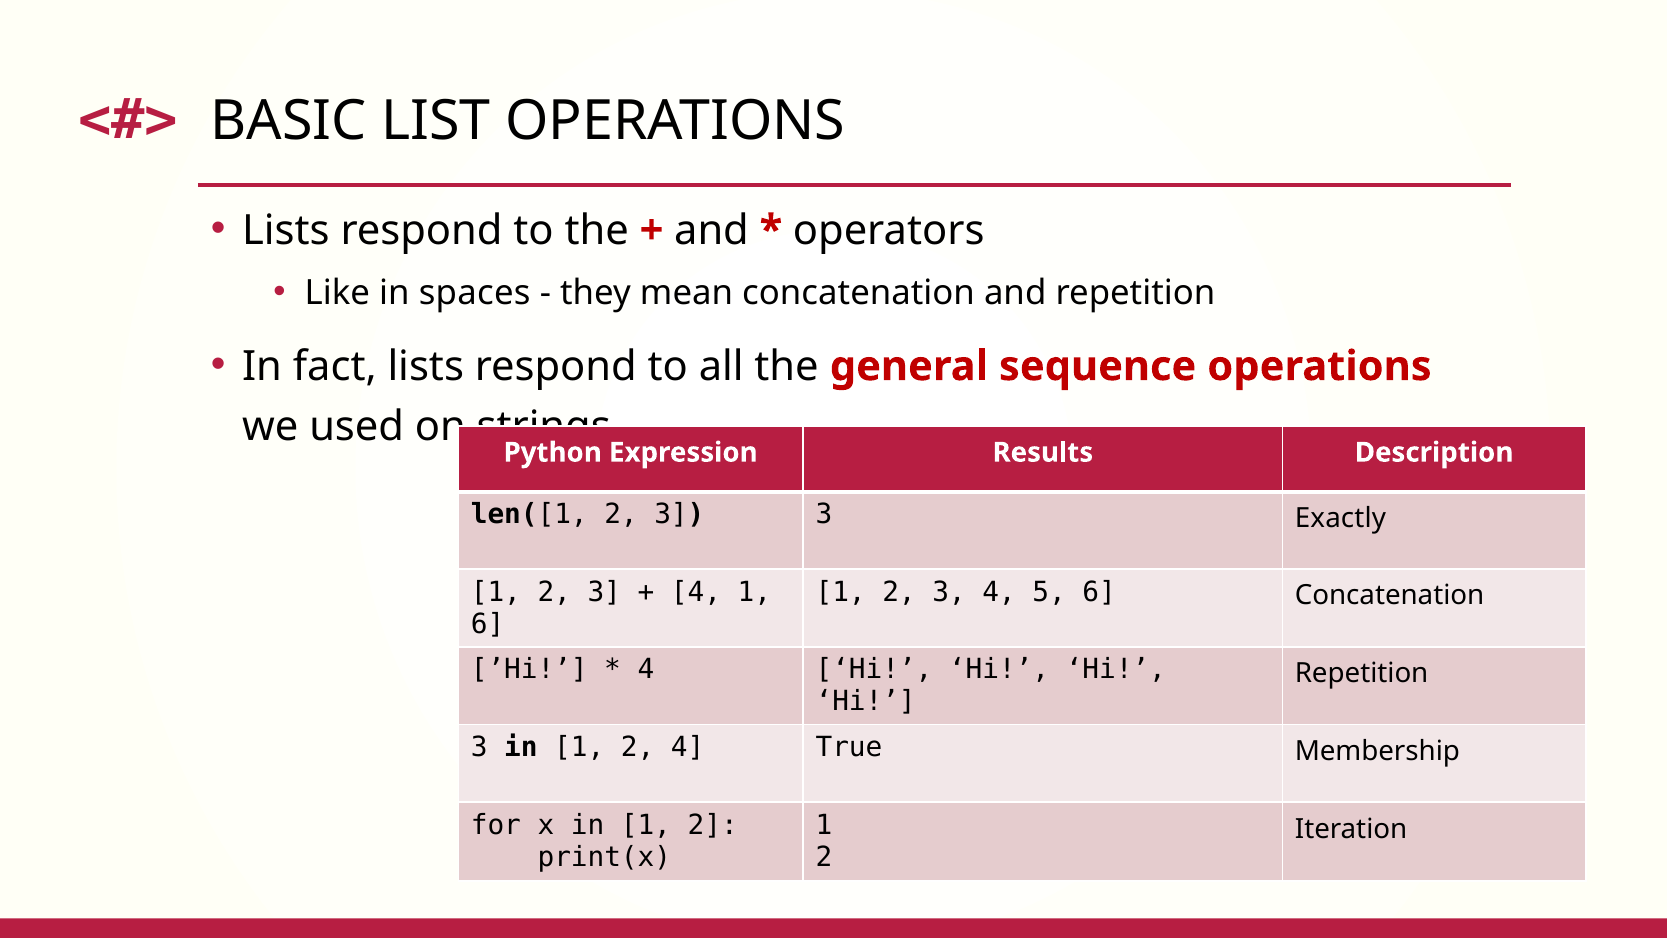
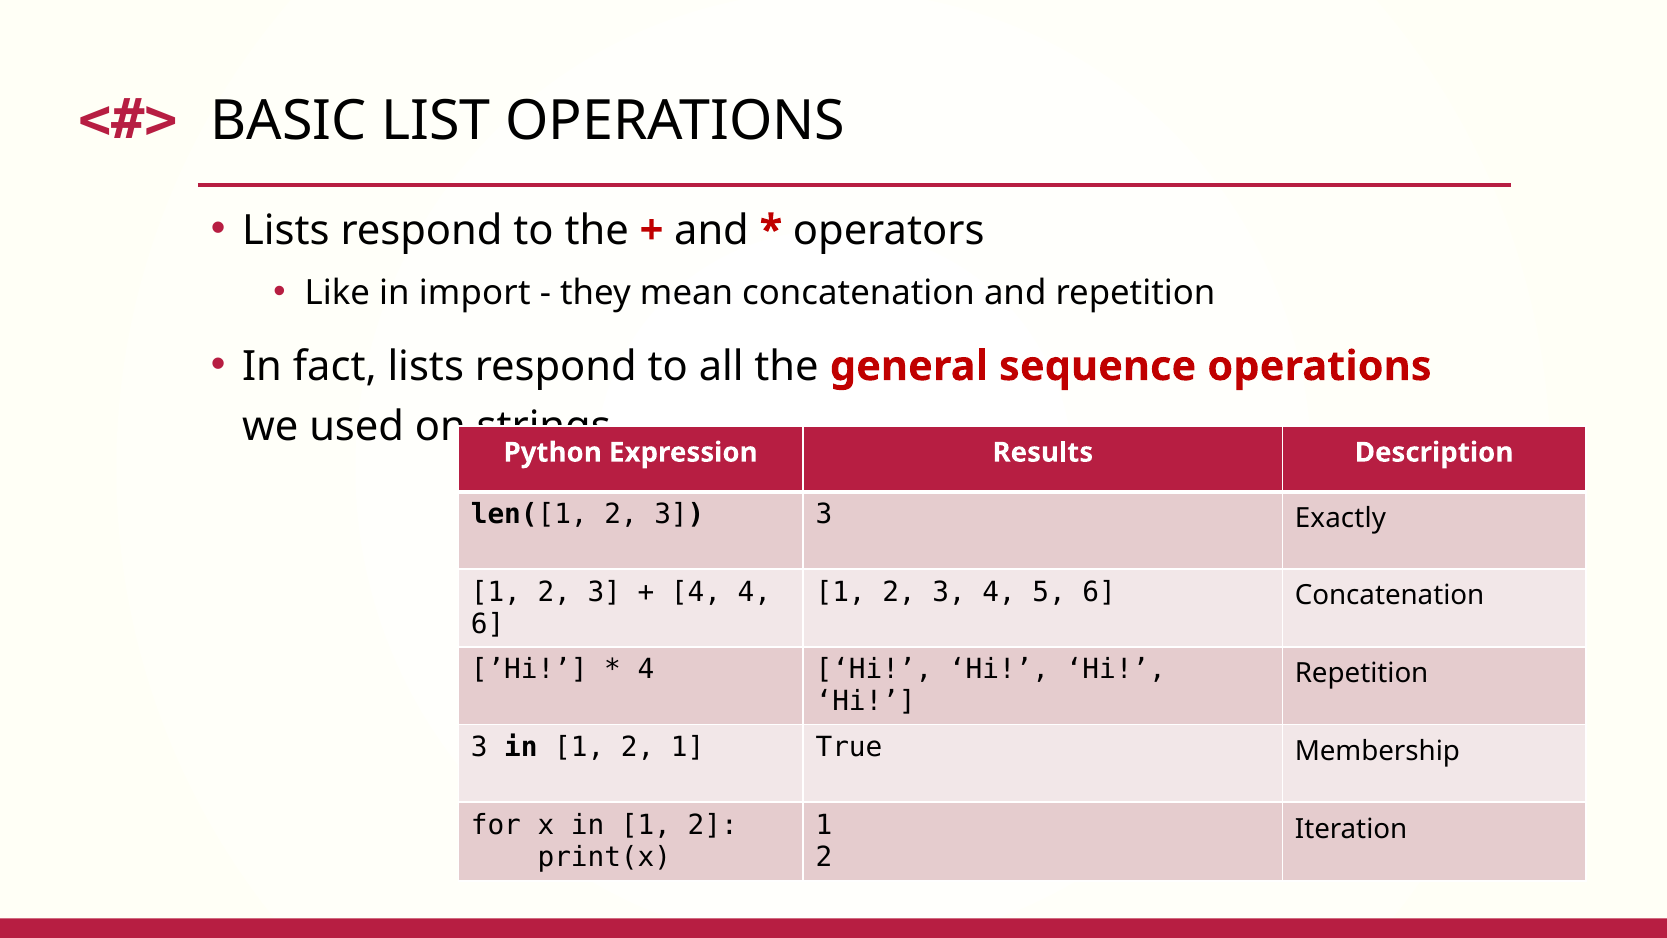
spaces: spaces -> import (475, 293)
4 1: 1 -> 4 (754, 592)
2 4: 4 -> 1 (688, 747)
